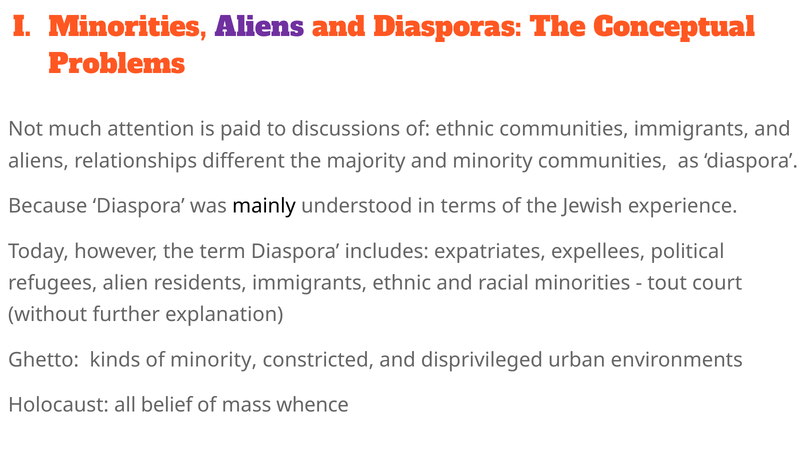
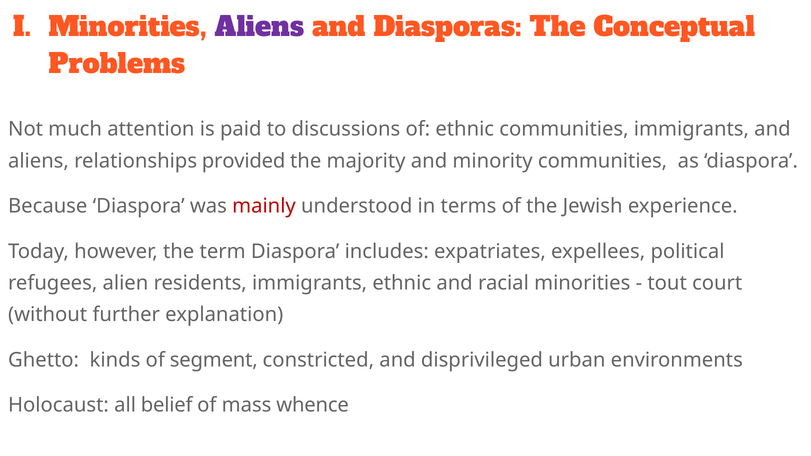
different: different -> provided (244, 161)
mainly colour: black -> red (264, 206)
of minority: minority -> segment (214, 360)
